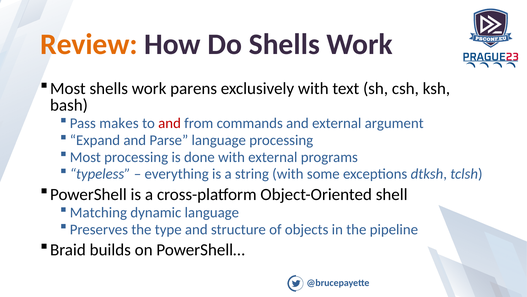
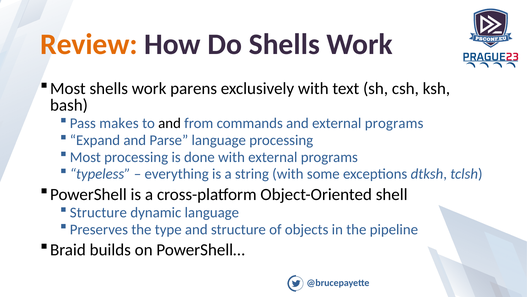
and colour: red -> black (170, 123)
and external argument: argument -> programs (394, 123)
Matching: Matching -> Structure (98, 212)
